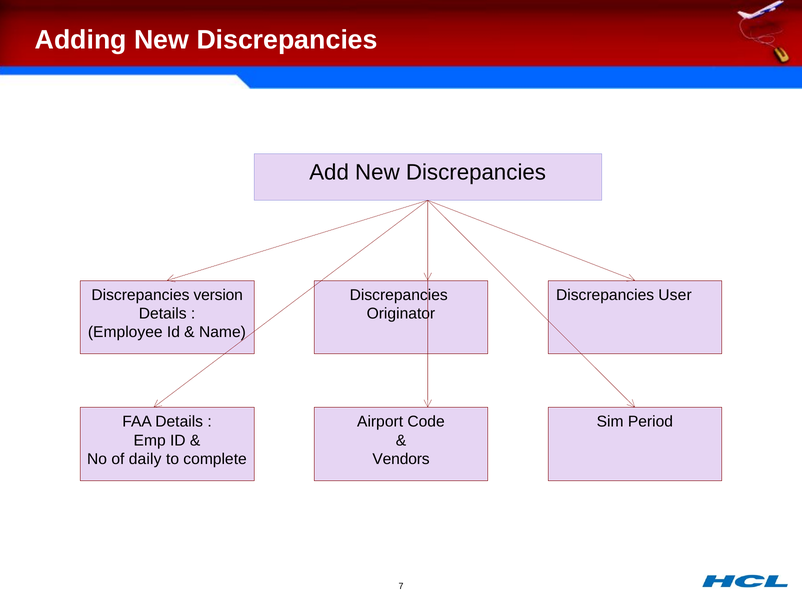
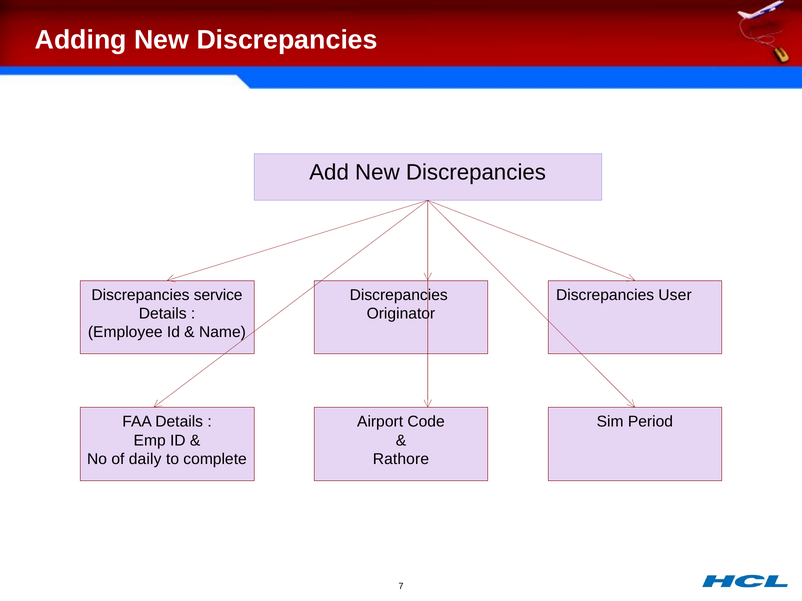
version: version -> service (218, 295)
Vendors: Vendors -> Rathore (401, 460)
